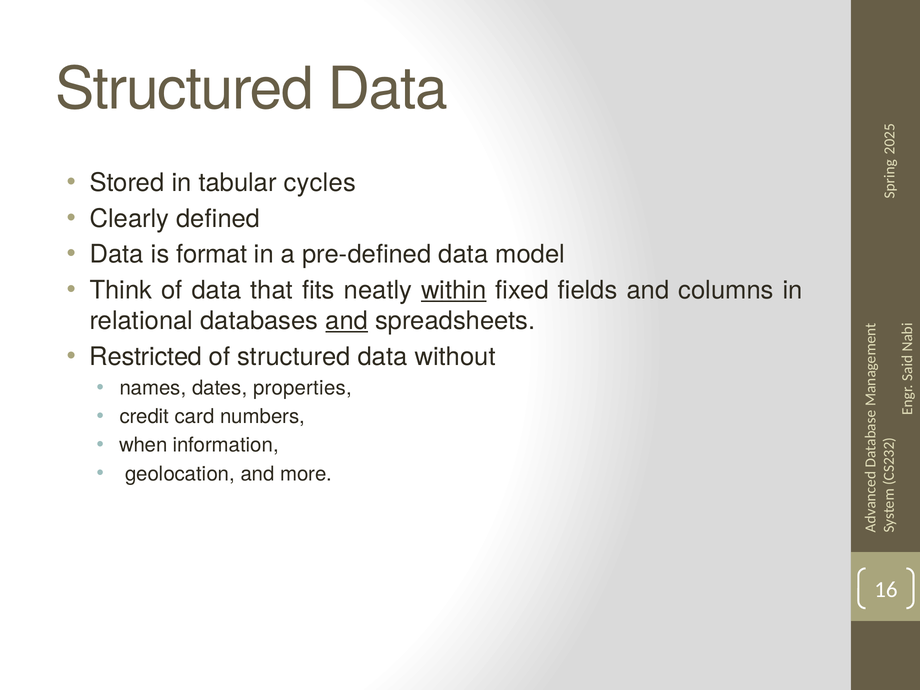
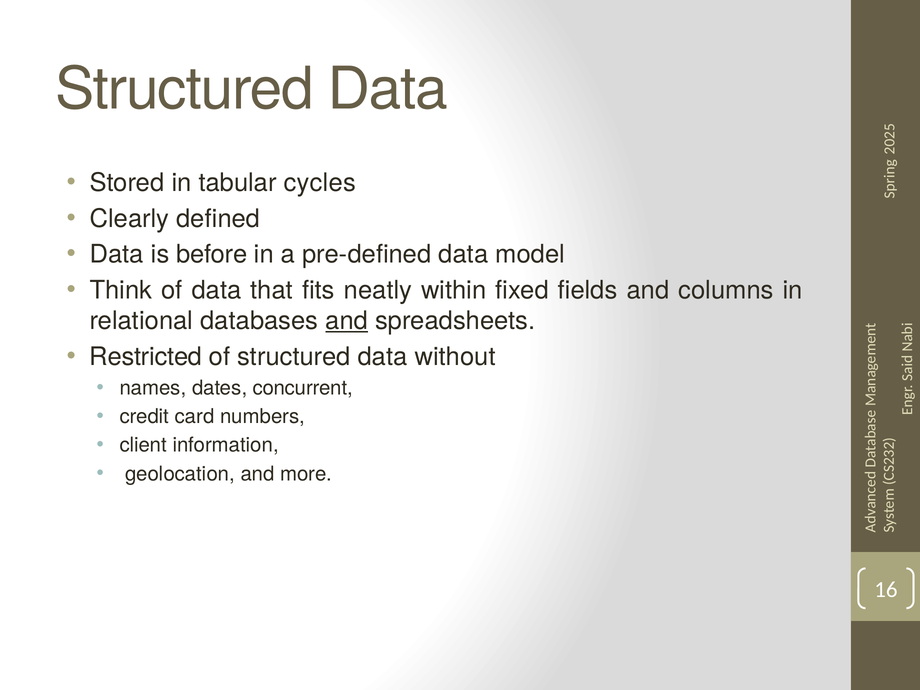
format: format -> before (212, 254)
within underline: present -> none (454, 290)
properties: properties -> concurrent (303, 388)
when: when -> client (143, 445)
